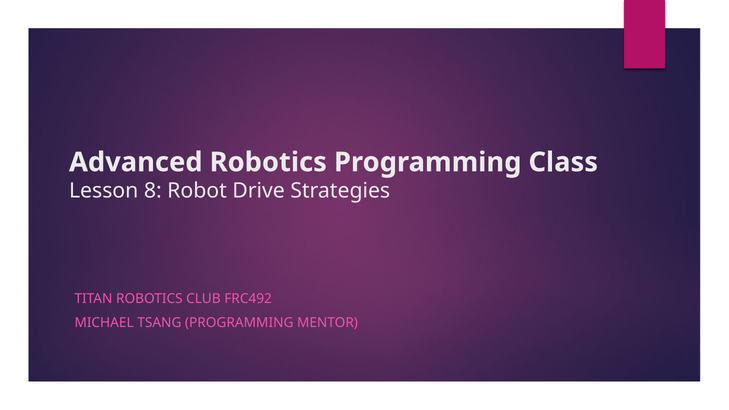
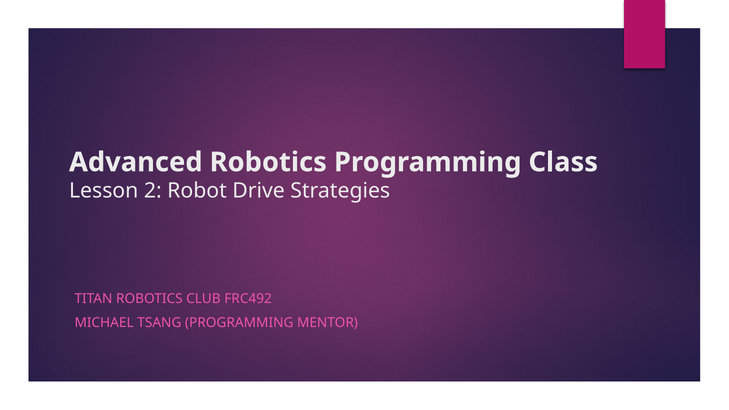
8: 8 -> 2 (153, 191)
